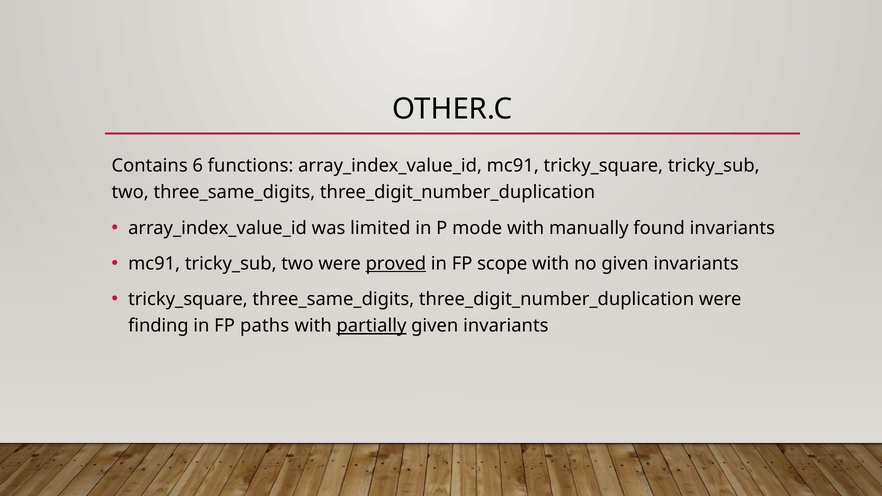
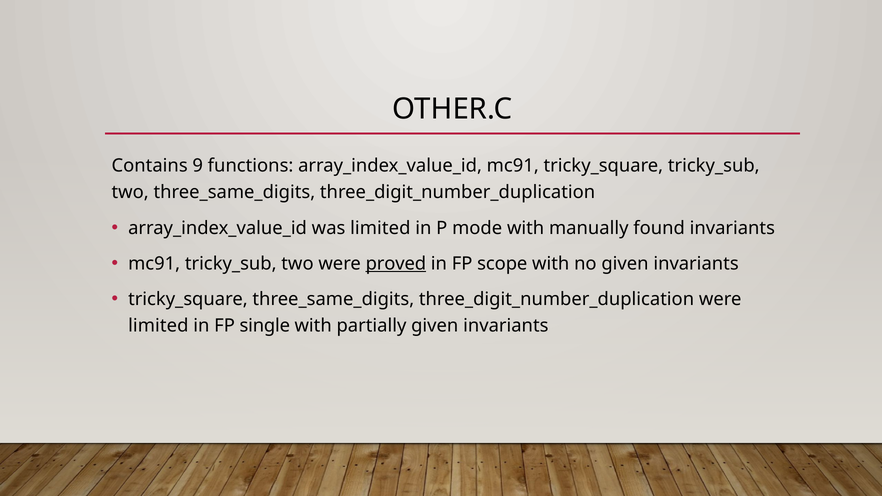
6: 6 -> 9 (198, 166)
finding: finding -> limited (158, 326)
paths: paths -> single (265, 326)
partially underline: present -> none (371, 326)
